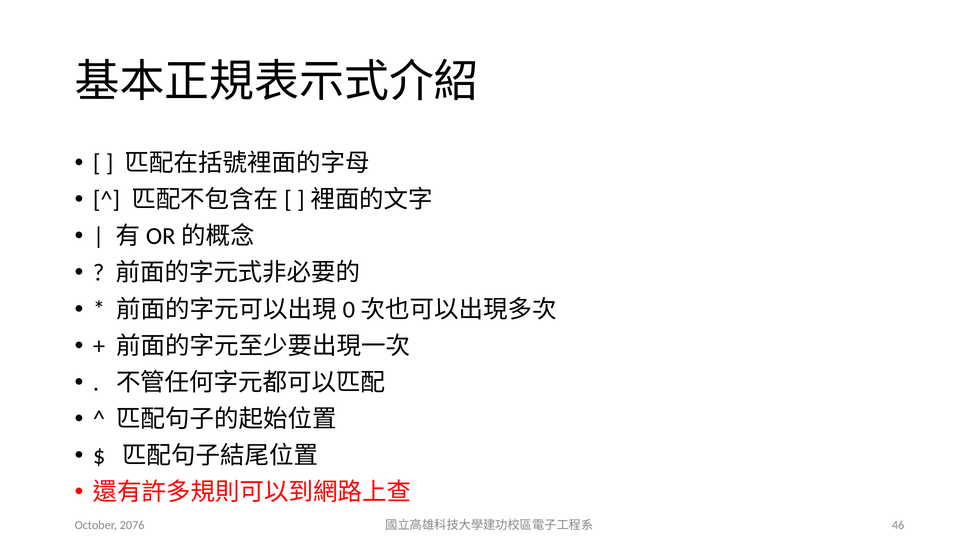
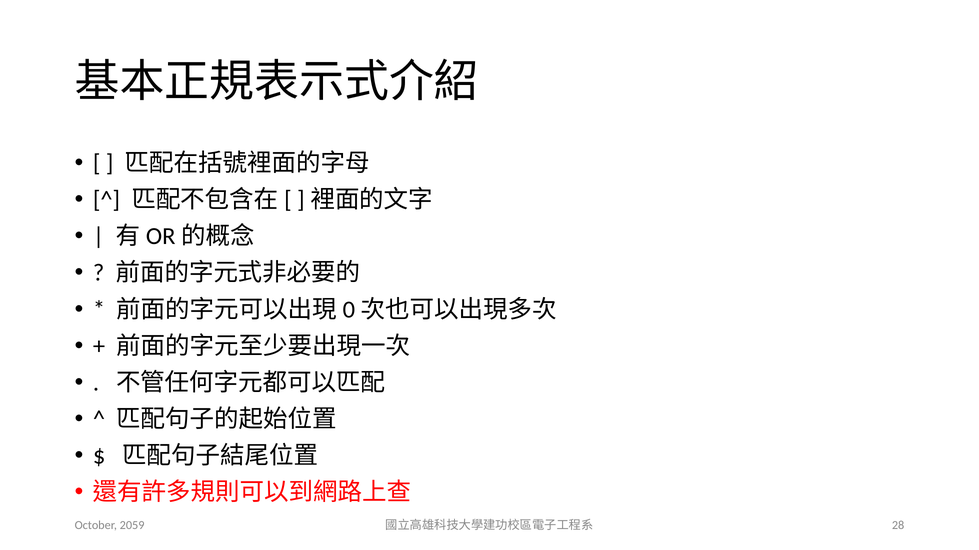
2076: 2076 -> 2059 (132, 526)
46: 46 -> 28 (898, 526)
